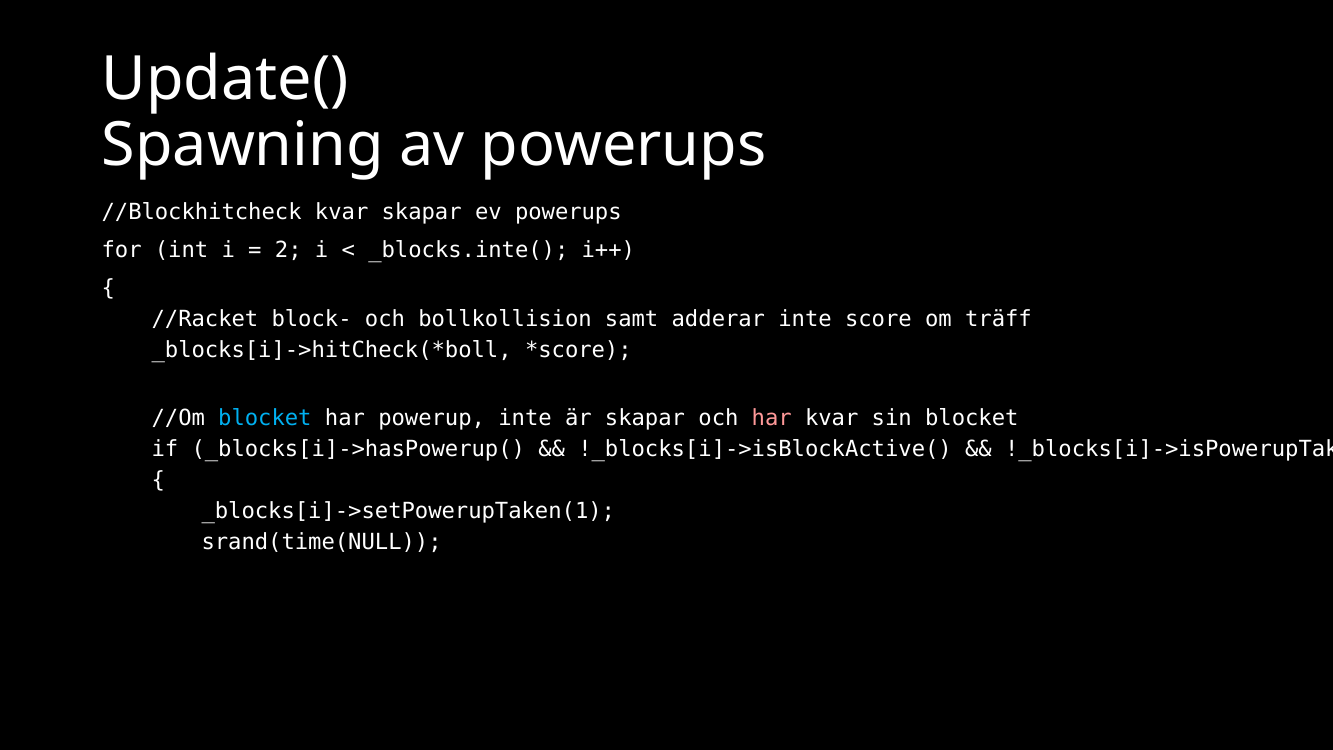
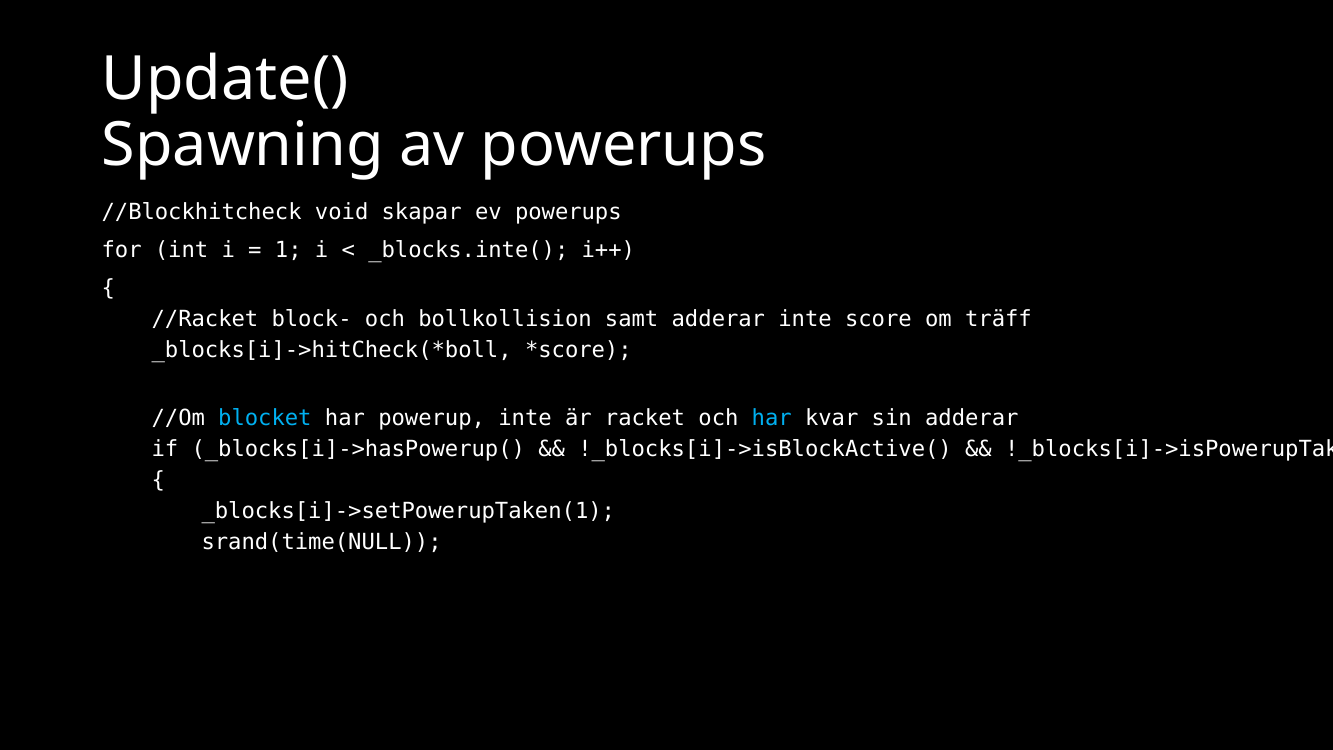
//Blockhitcheck kvar: kvar -> void (342, 212)
2: 2 -> 1 (288, 250)
är skapar: skapar -> racket (645, 418)
har colour: pink -> light blue (772, 418)
sin blocket: blocket -> adderar (972, 418)
